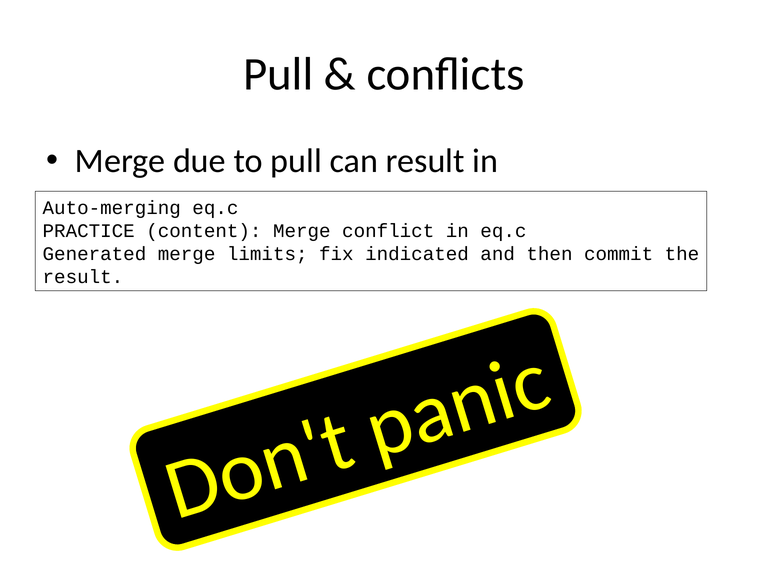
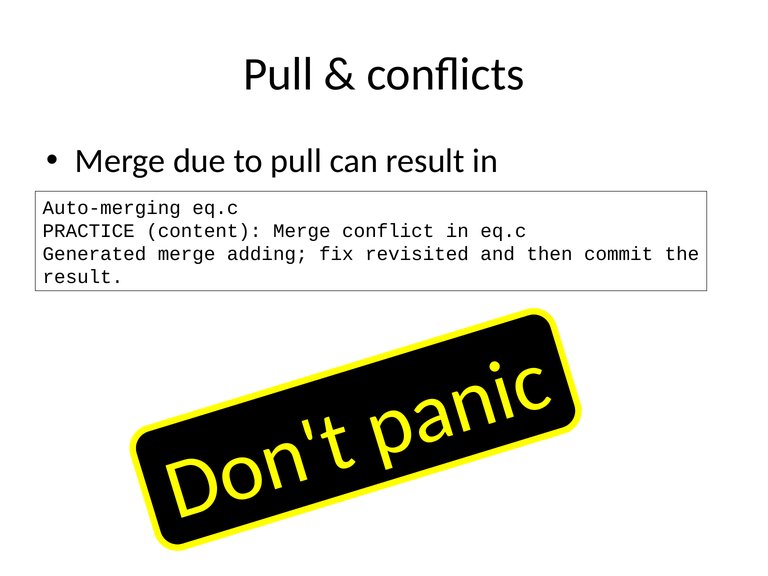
limits: limits -> adding (267, 254)
indicated: indicated -> revisited (417, 254)
